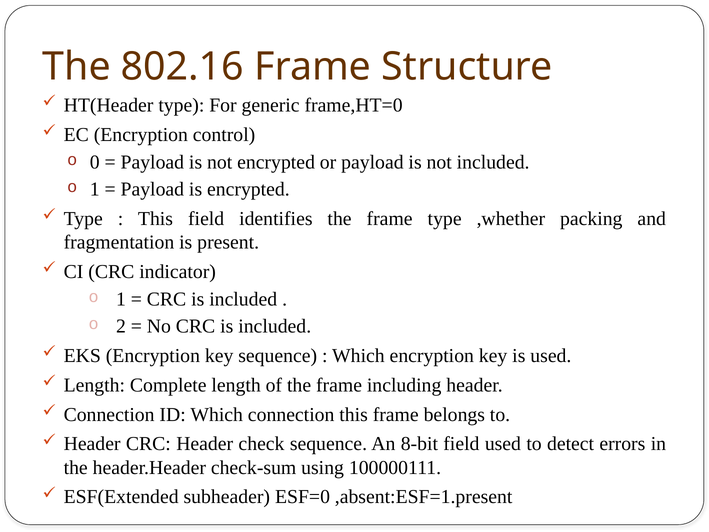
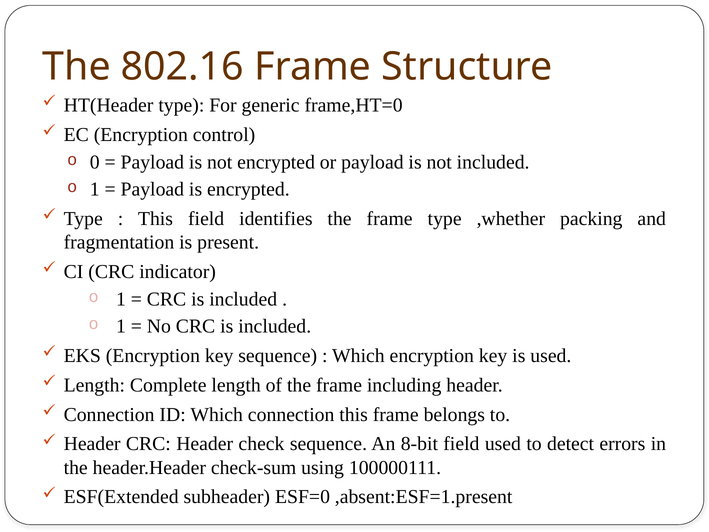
2: 2 -> 1 (121, 326)
